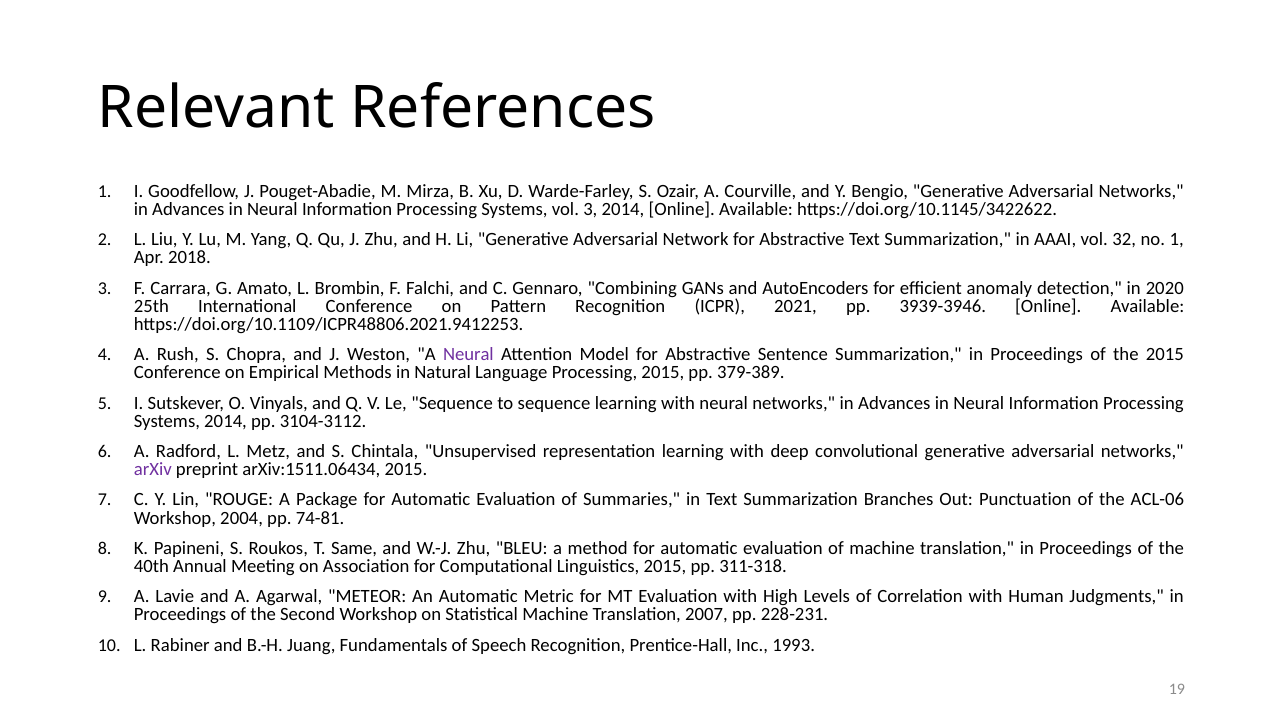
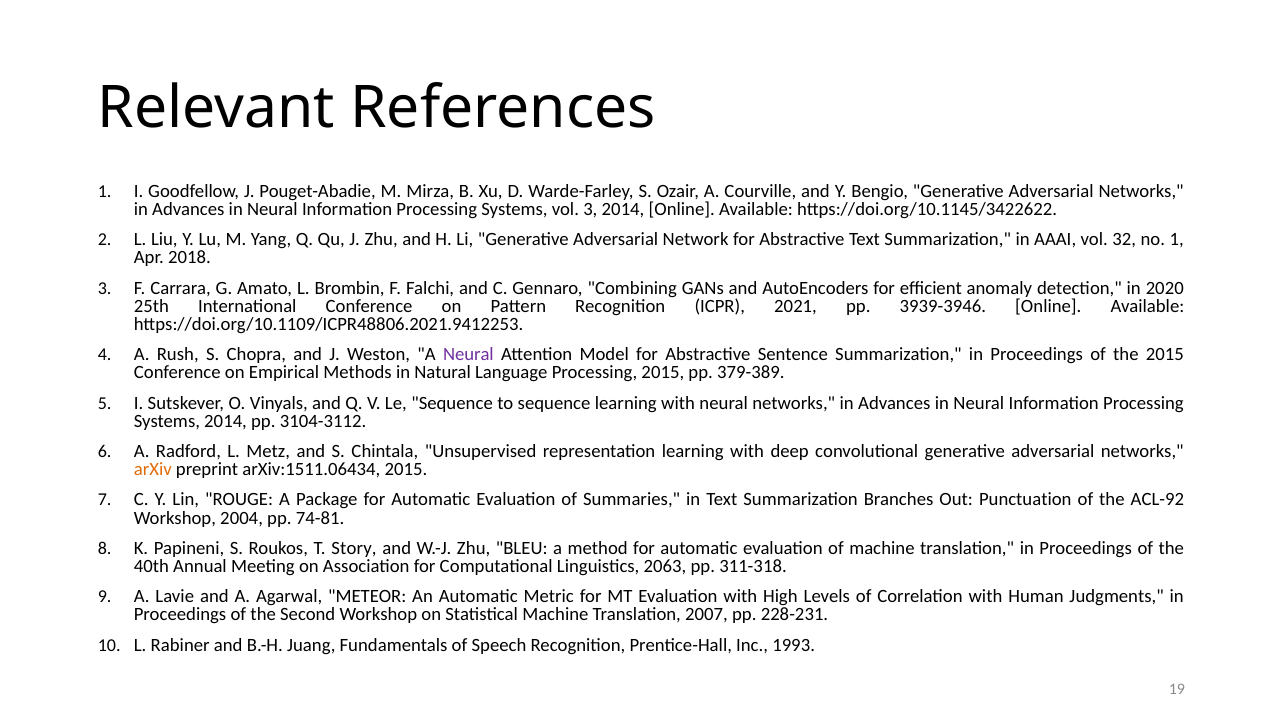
arXiv colour: purple -> orange (153, 469)
ACL-06: ACL-06 -> ACL-92 (1157, 500)
Same: Same -> Story (354, 548)
Linguistics 2015: 2015 -> 2063 (665, 566)
